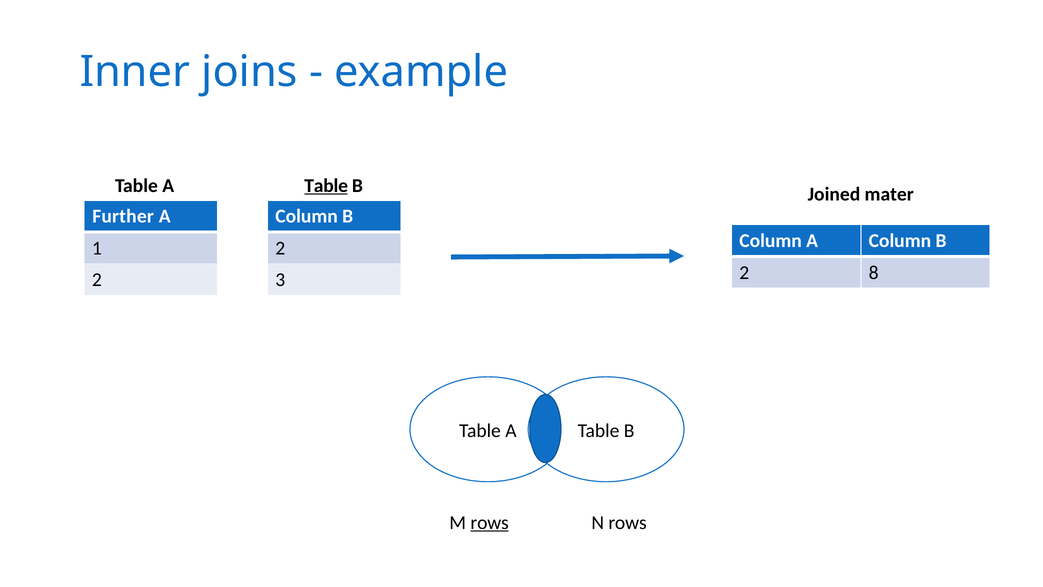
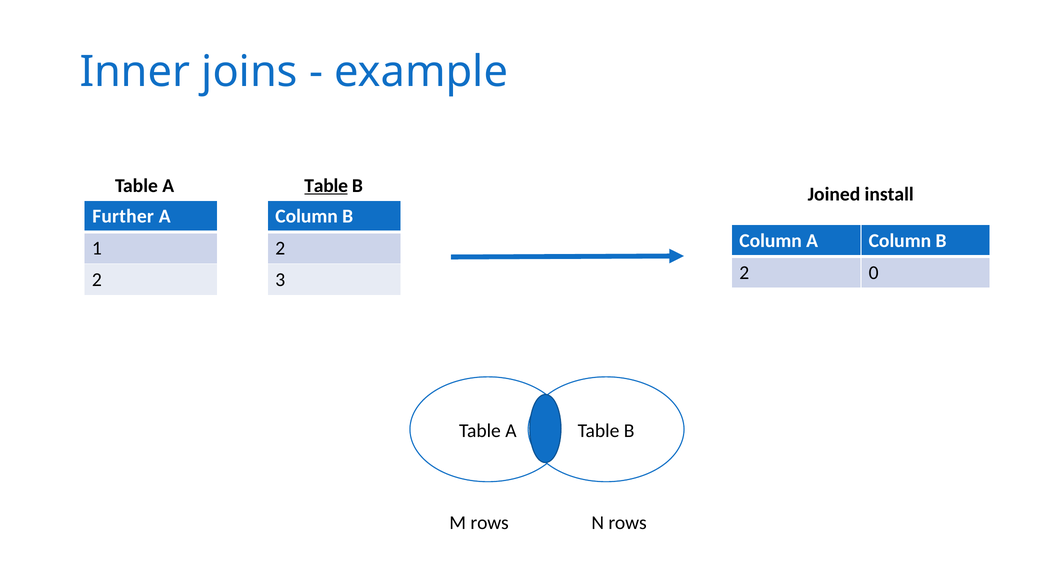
mater: mater -> install (889, 194)
8: 8 -> 0 (874, 272)
rows underline: present -> none (490, 522)
